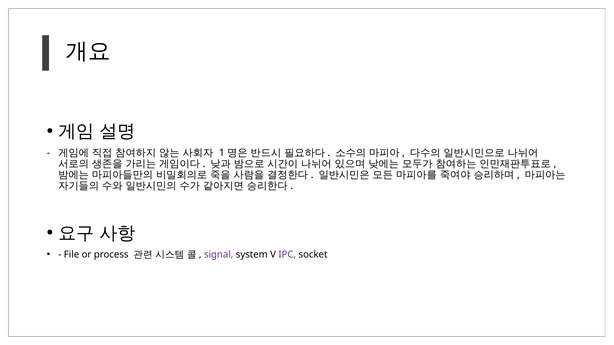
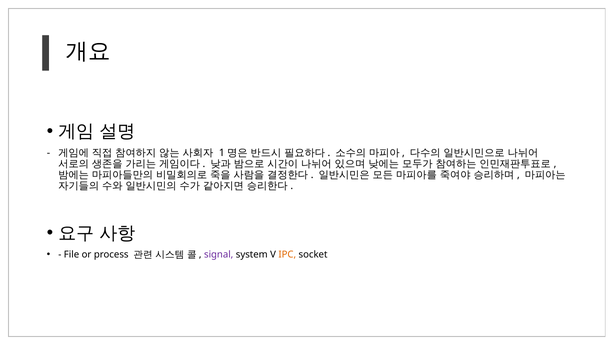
IPC colour: purple -> orange (287, 255)
